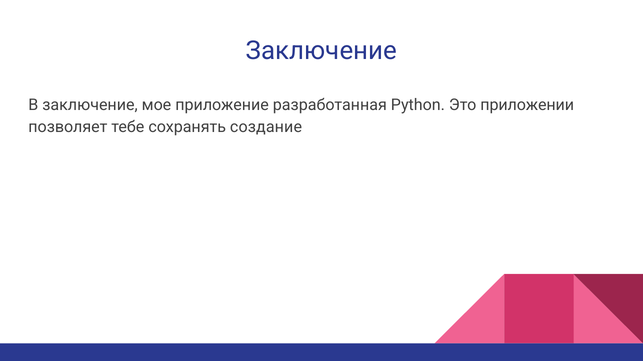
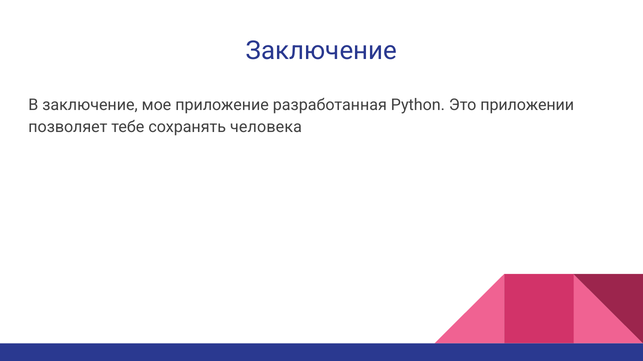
создание: создание -> человека (266, 127)
